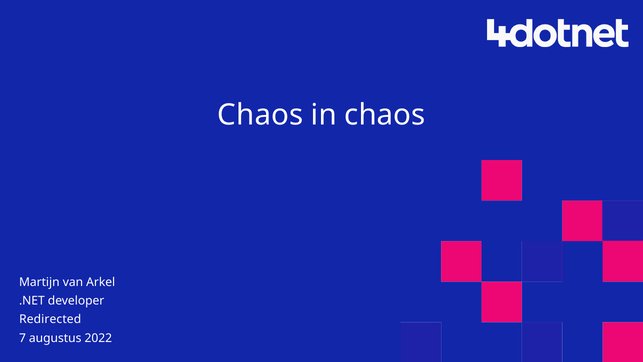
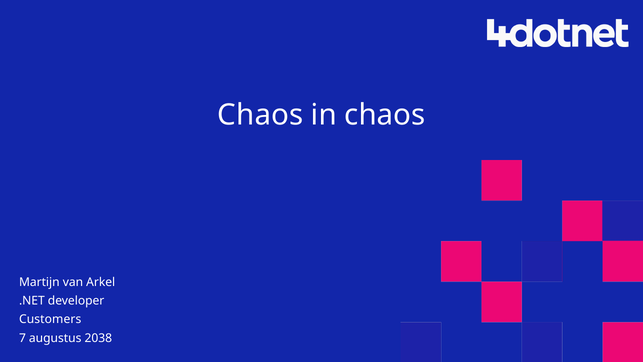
Redirected: Redirected -> Customers (50, 319)
2022: 2022 -> 2038 (98, 338)
